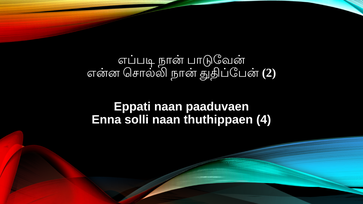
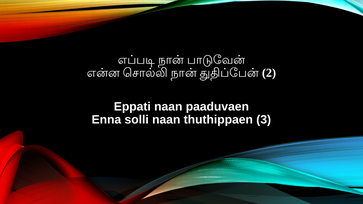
4: 4 -> 3 (264, 120)
